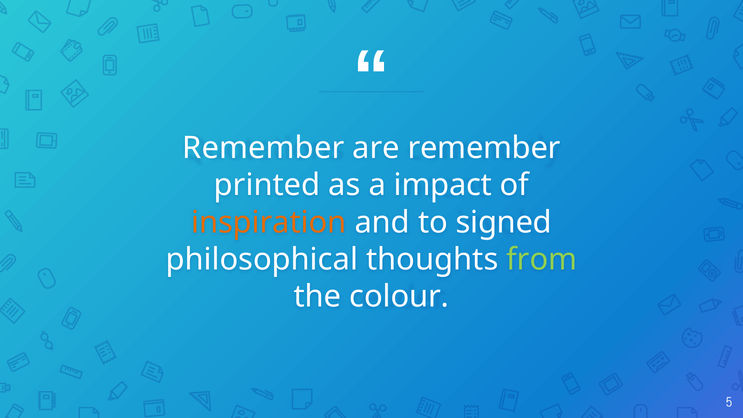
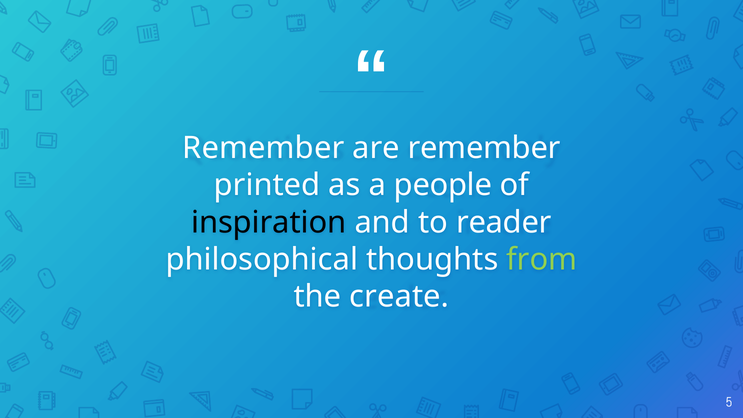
impact: impact -> people (443, 185)
inspiration colour: orange -> black (269, 222)
signed: signed -> reader (504, 222)
colour: colour -> create (399, 297)
